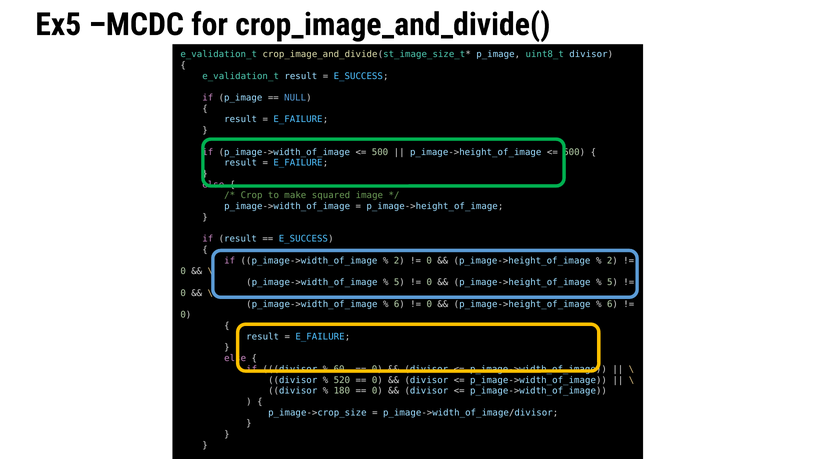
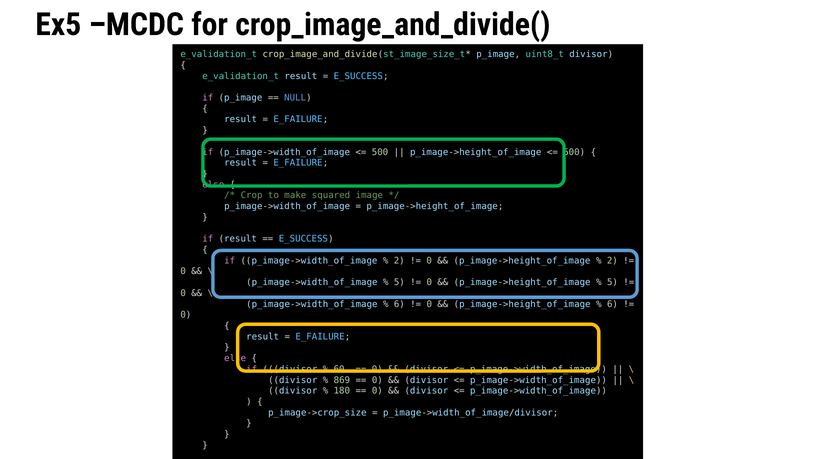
520: 520 -> 869 (342, 380)
